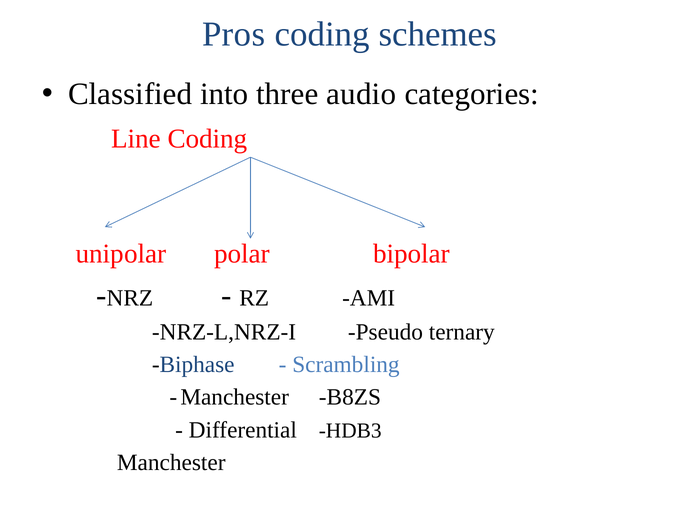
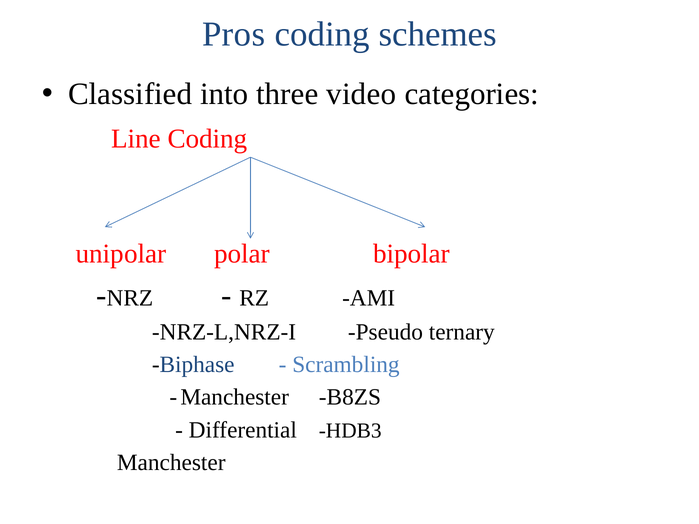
audio: audio -> video (361, 94)
